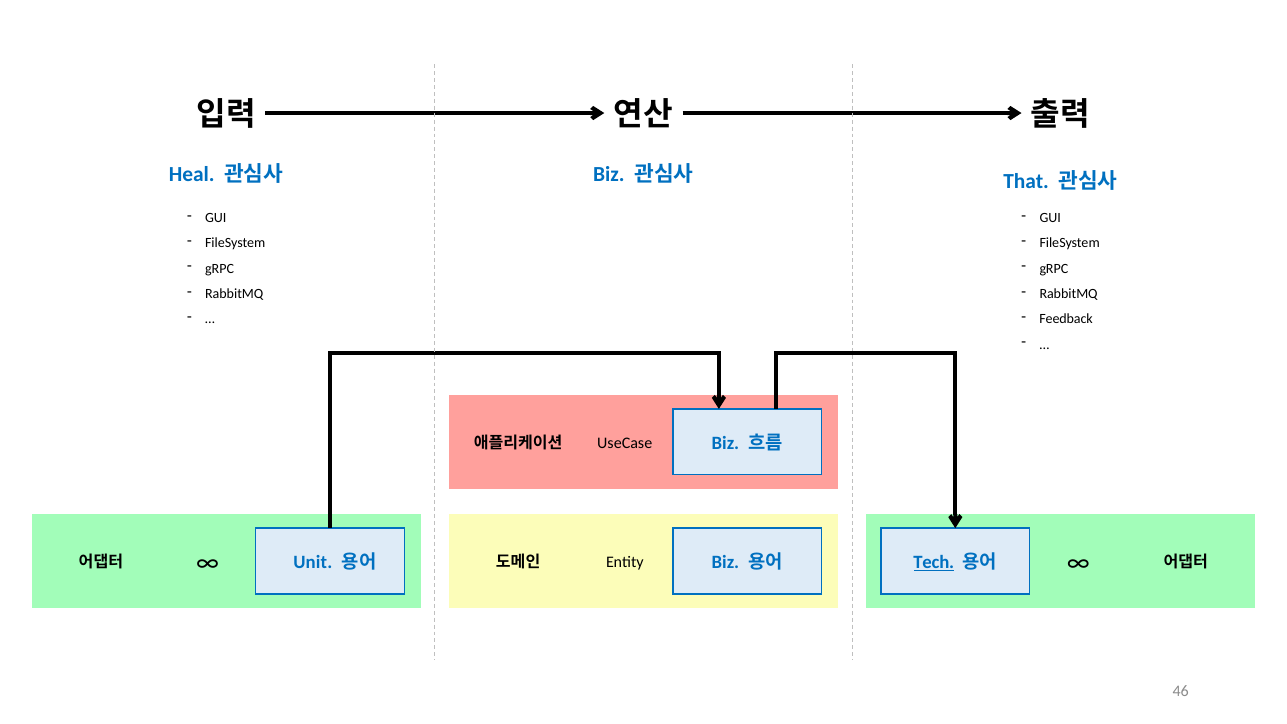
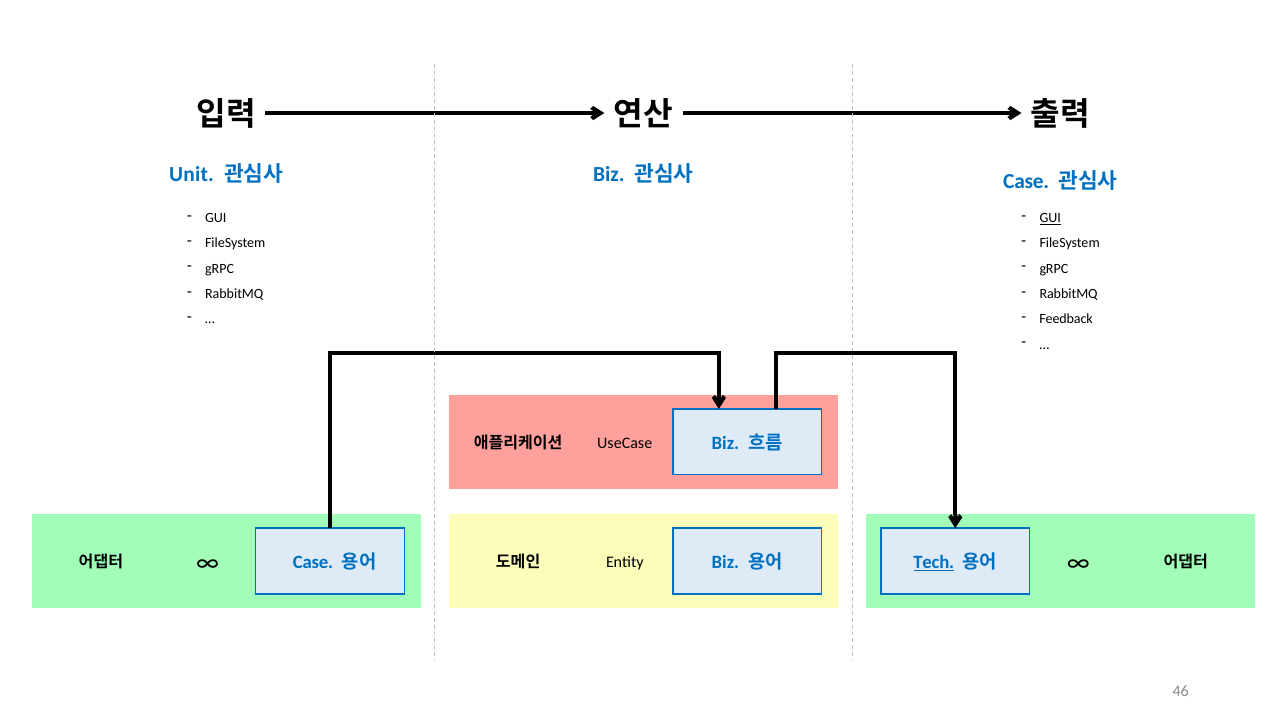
Heal: Heal -> Unit (192, 174)
That: That -> Case (1026, 181)
GUI underline: none -> present (1050, 218)
Unit: Unit -> Case (313, 562)
